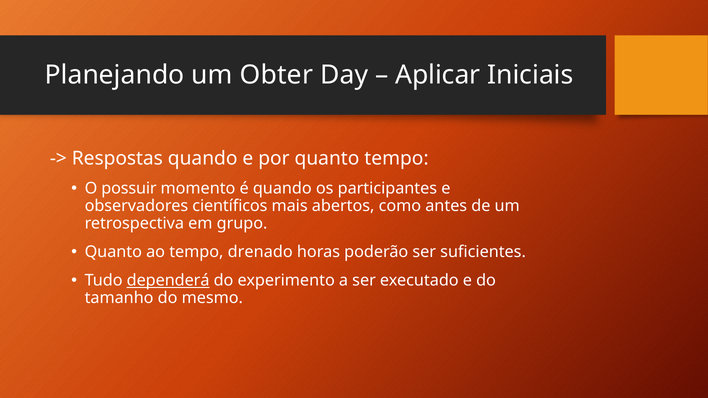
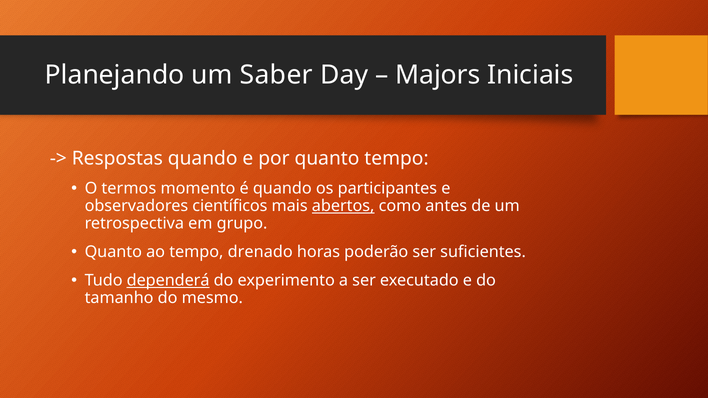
Obter: Obter -> Saber (276, 75)
Aplicar: Aplicar -> Majors (438, 75)
possuir: possuir -> termos (129, 189)
abertos underline: none -> present (343, 206)
